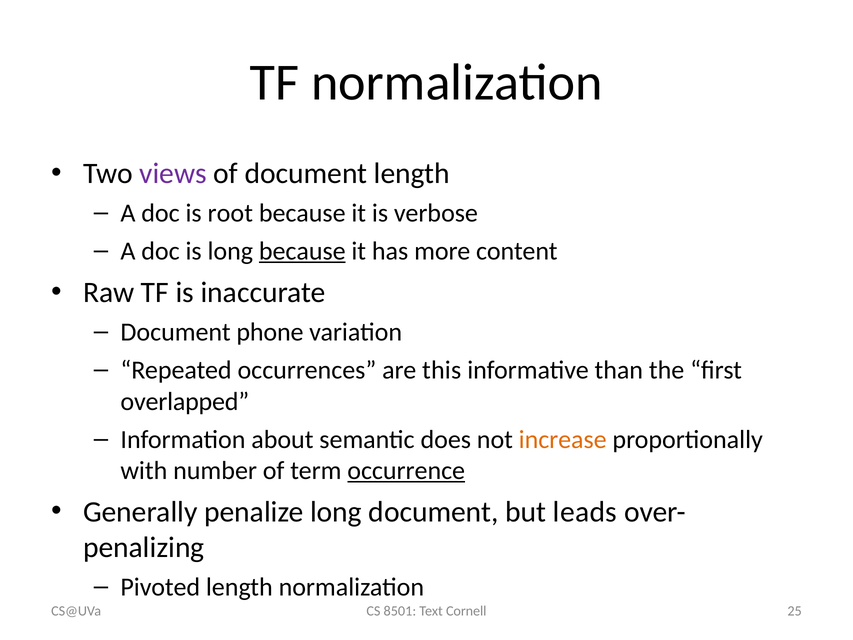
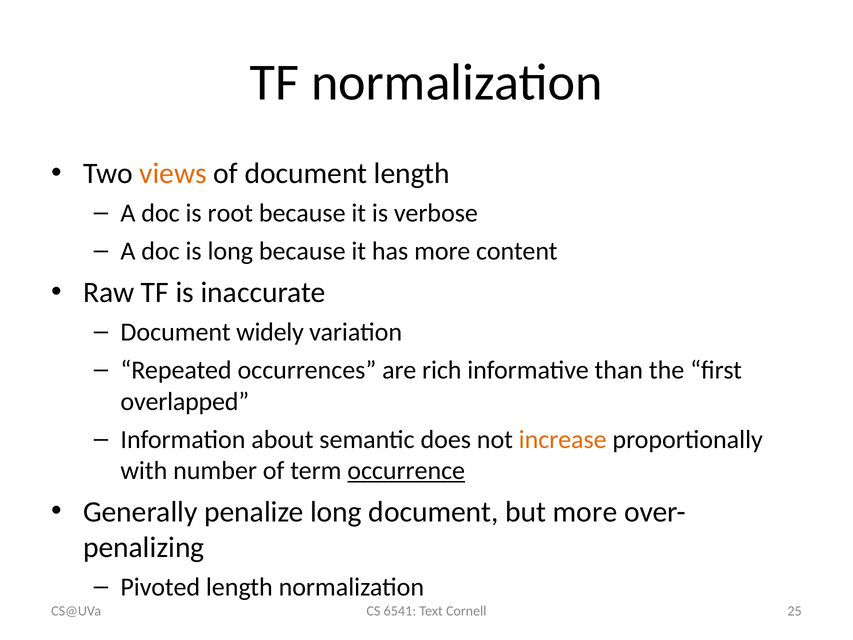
views colour: purple -> orange (173, 173)
because underline: present -> none (302, 251)
phone: phone -> widely (270, 332)
this: this -> rich (442, 370)
but leads: leads -> more (585, 512)
8501: 8501 -> 6541 (400, 611)
